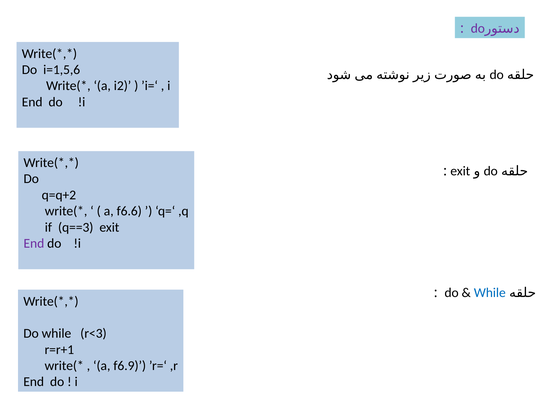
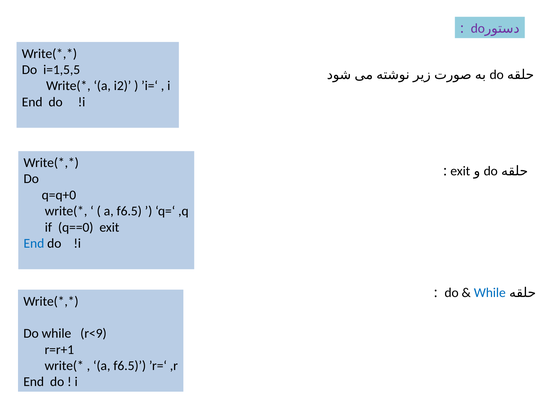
i=1,5,6: i=1,5,6 -> i=1,5,5 (62, 70)
q=q+2: q=q+2 -> q=q+0 (59, 195)
f6.6: f6.6 -> f6.5 (129, 211)
q==3: q==3 -> q==0 (76, 228)
End colour: purple -> blue (34, 244)
r<3: r<3 -> r<9 (93, 334)
f6.9: f6.9 -> f6.5 (130, 366)
